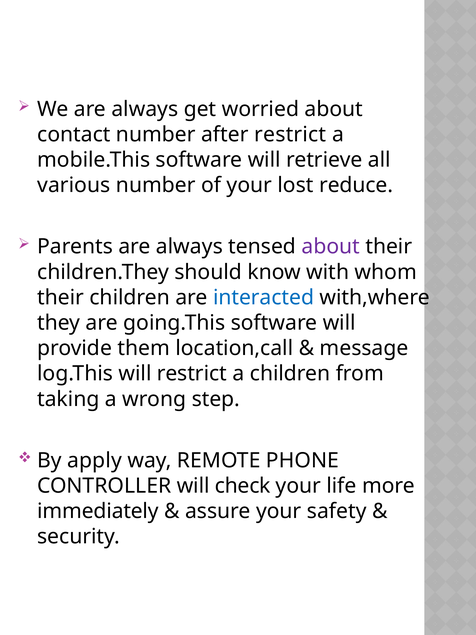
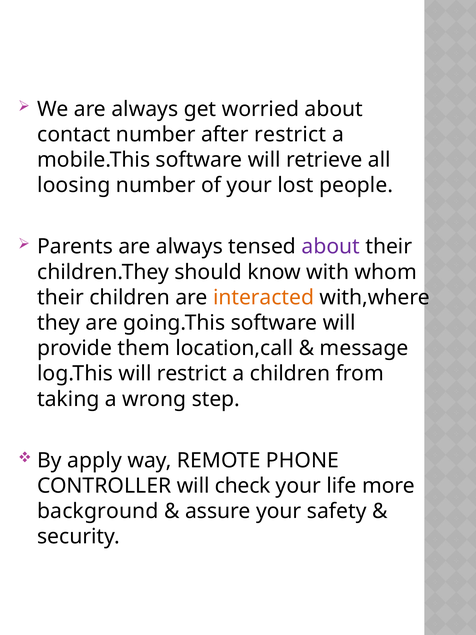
various: various -> loosing (74, 185)
reduce: reduce -> people (356, 185)
interacted colour: blue -> orange (264, 297)
immediately: immediately -> background (98, 511)
